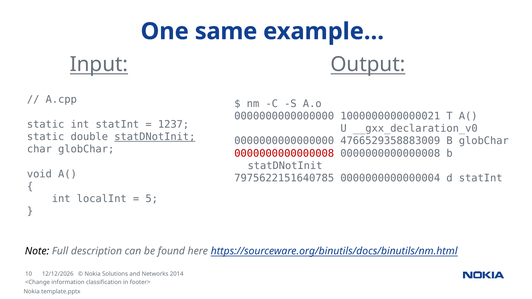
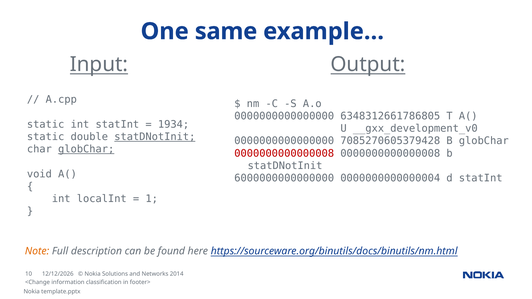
1000000000000021: 1000000000000021 -> 6348312661786805 (390, 116)
1237: 1237 -> 1934 (174, 124)
__gxx_declaration_v0: __gxx_declaration_v0 -> __gxx_development_v0 (415, 129)
4766529358883009: 4766529358883009 -> 7085270605379428 (390, 141)
globChar underline: none -> present (86, 149)
7975622151640785: 7975622151640785 -> 6000000000000000 (284, 178)
5: 5 -> 1 (152, 199)
Note colour: black -> orange (37, 251)
